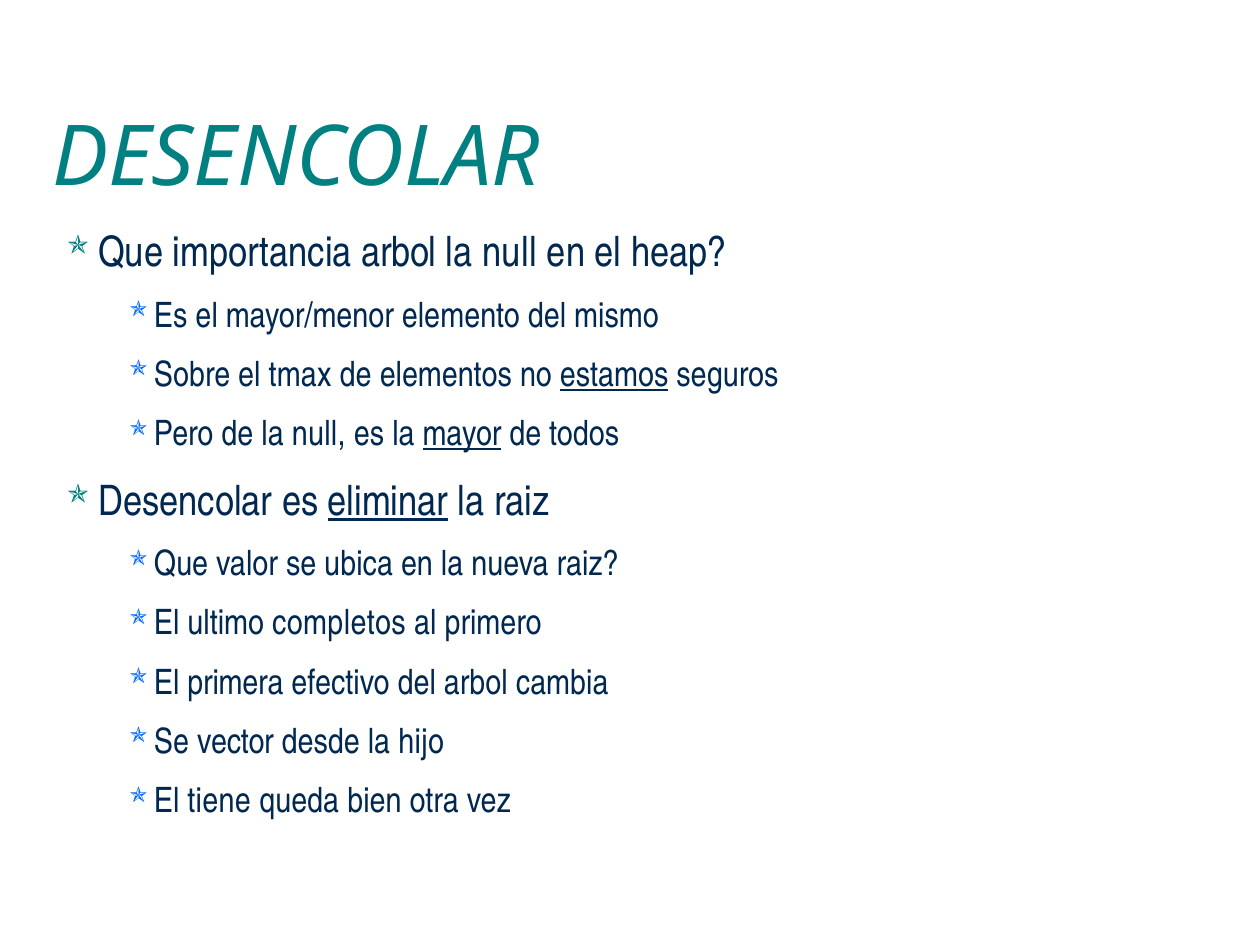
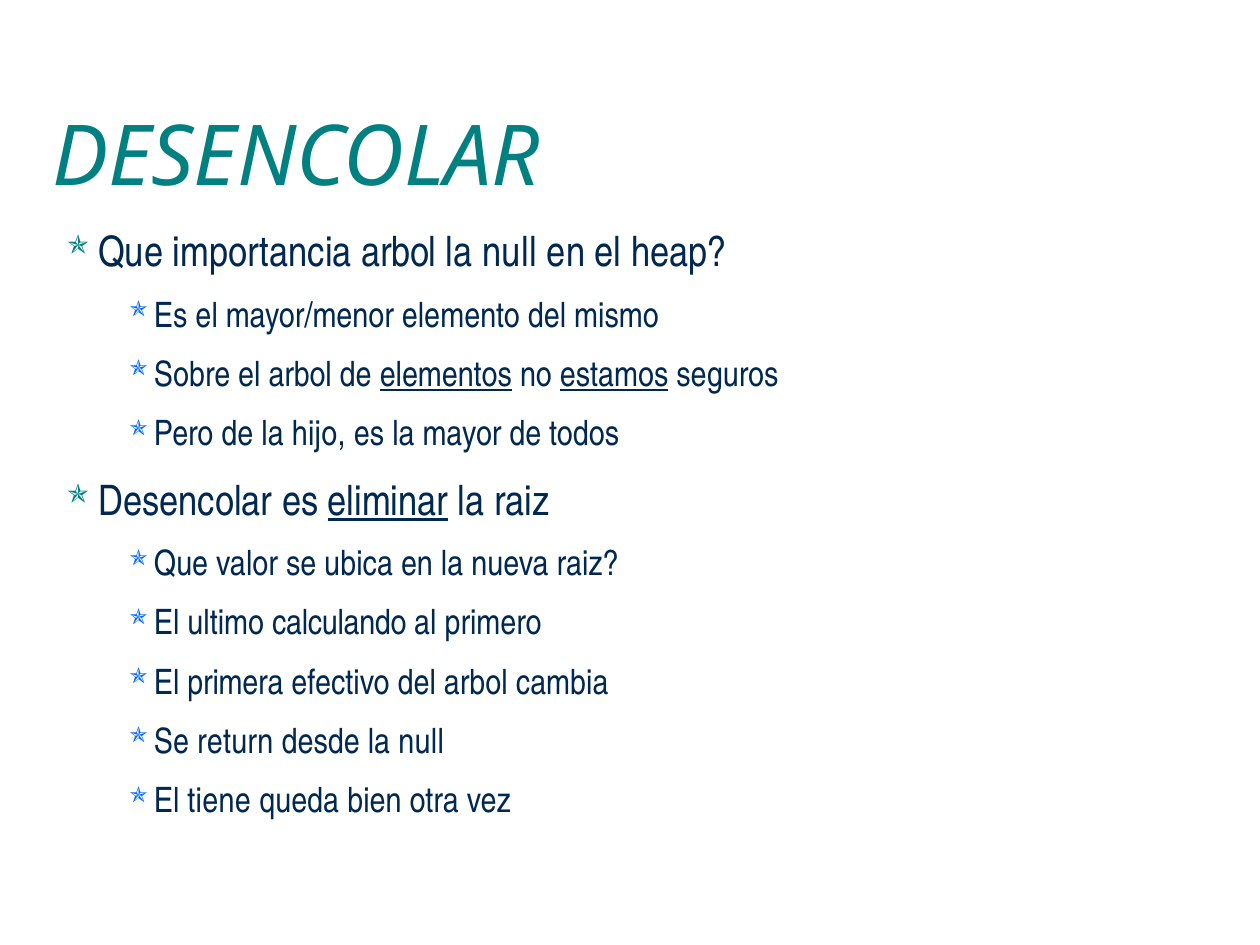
el tmax: tmax -> arbol (300, 375)
elementos underline: none -> present (446, 375)
de la null: null -> hijo (319, 434)
mayor underline: present -> none (462, 434)
completos: completos -> calculando (339, 623)
vector: vector -> return (235, 742)
desde la hijo: hijo -> null (421, 742)
